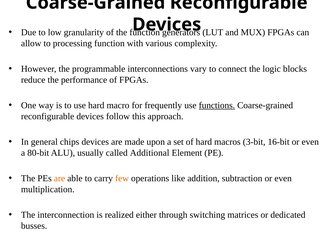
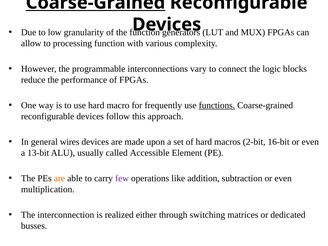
Coarse-Grained underline: none -> present (96, 3)
chips: chips -> wires (70, 142)
3-bit: 3-bit -> 2-bit (254, 142)
80-bit: 80-bit -> 13-bit (38, 153)
Additional: Additional -> Accessible (150, 153)
few colour: orange -> purple (122, 178)
